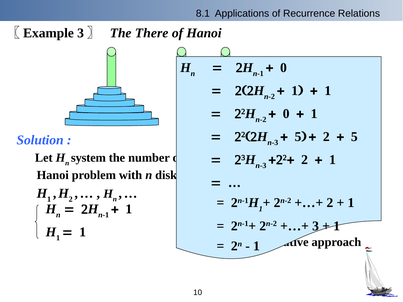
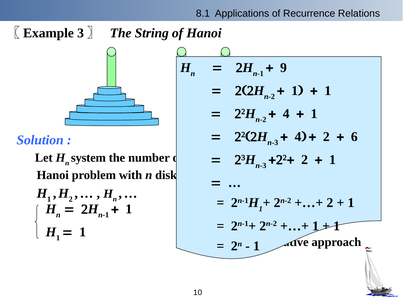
There: There -> String (152, 33)
0: 0 -> 9 (283, 68)
0: 0 -> 4 (286, 114)
5: 5 -> 4 (298, 137)
5: 5 -> 6 (354, 137)
3: 3 -> 1 (316, 226)
